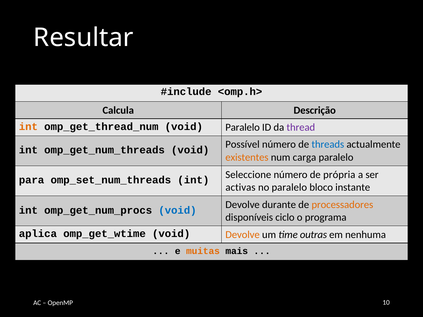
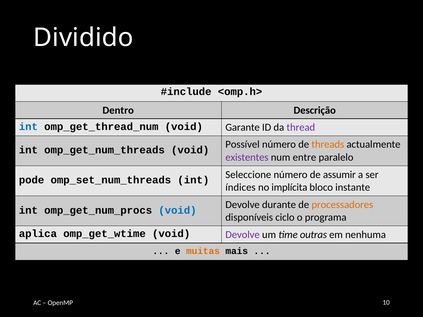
Resultar: Resultar -> Dividido (83, 38)
Calcula: Calcula -> Dentro (118, 110)
int colour: orange -> blue (28, 127)
void Paralelo: Paralelo -> Garante (243, 127)
threads colour: blue -> orange (328, 145)
existentes colour: orange -> purple (247, 158)
carga: carga -> entre (304, 158)
própria: própria -> assumir (339, 175)
para: para -> pode (32, 180)
activas: activas -> índices (241, 188)
no paralelo: paralelo -> implícita (289, 188)
Devolve colour: orange -> purple (243, 235)
